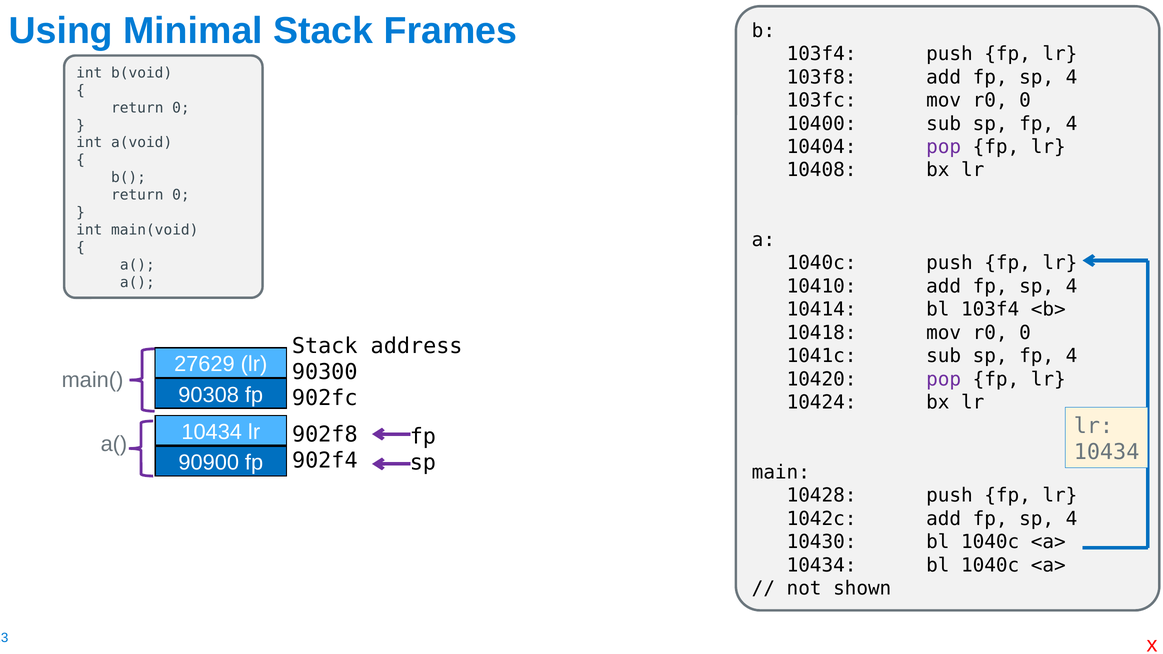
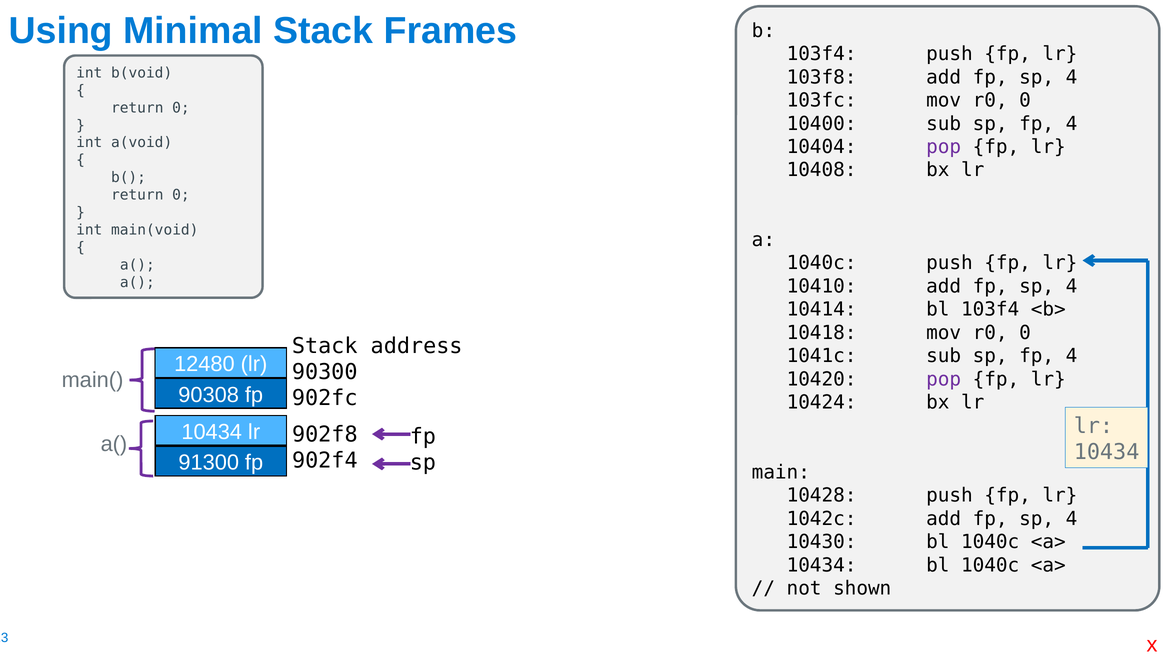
27629: 27629 -> 12480 (204, 364)
90900: 90900 -> 91300 (209, 463)
